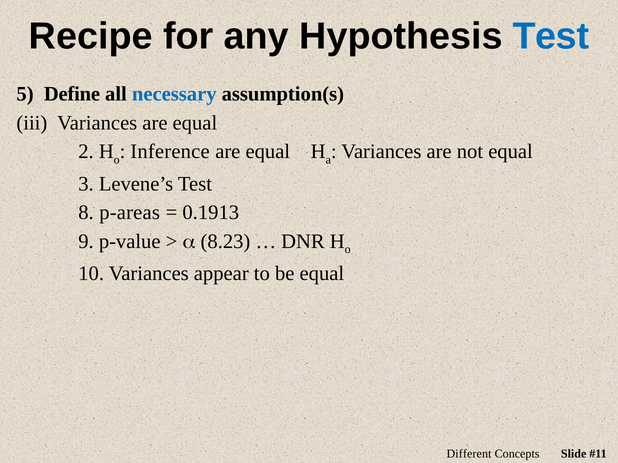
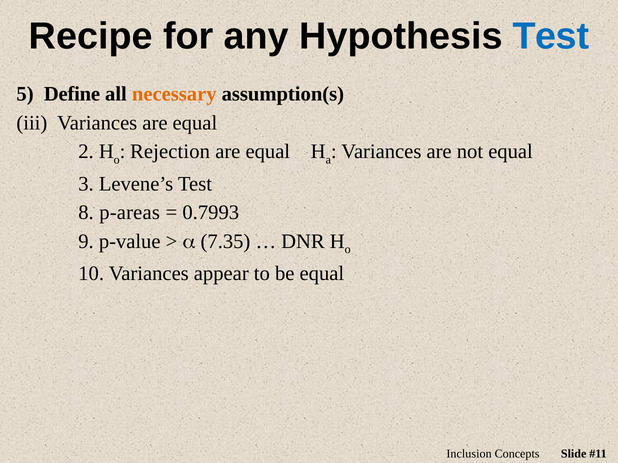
necessary colour: blue -> orange (174, 94)
Inference: Inference -> Rejection (170, 152)
0.1913: 0.1913 -> 0.7993 (211, 213)
8.23: 8.23 -> 7.35 (225, 242)
Different: Different -> Inclusion (469, 454)
